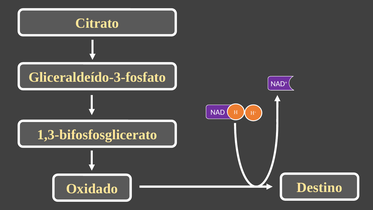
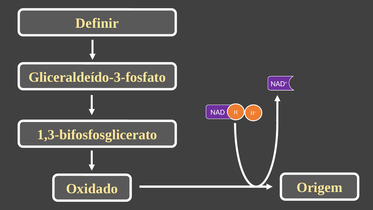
Citrato: Citrato -> Definir (97, 23)
Destino: Destino -> Origem (320, 187)
